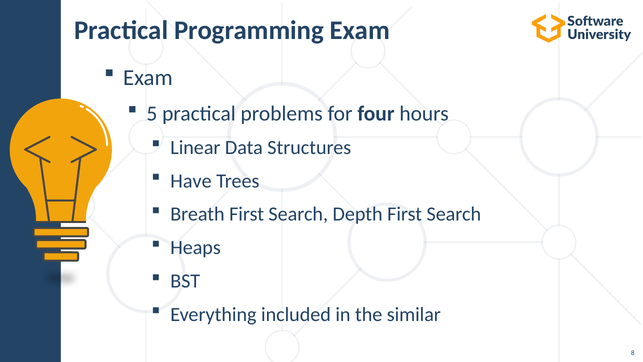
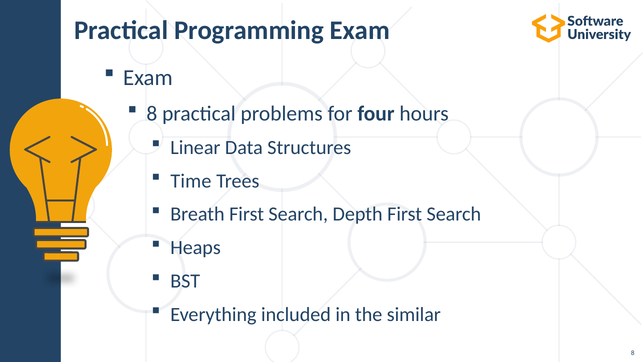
5: 5 -> 8 (152, 113)
Have: Have -> Time (191, 181)
